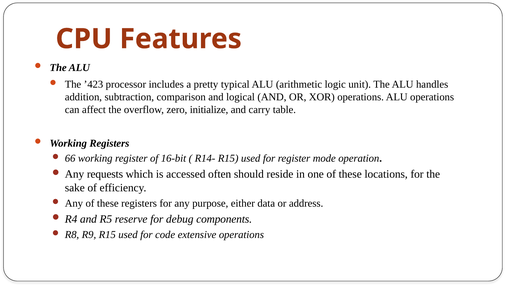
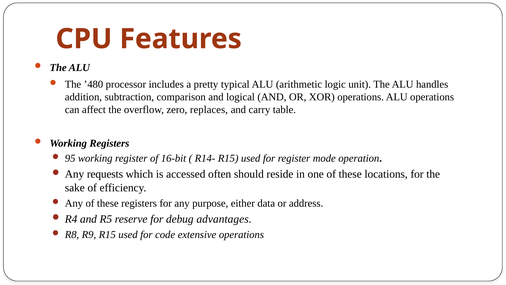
’423: ’423 -> ’480 (93, 84)
initialize: initialize -> replaces (209, 110)
66: 66 -> 95 (70, 158)
components: components -> advantages (224, 219)
